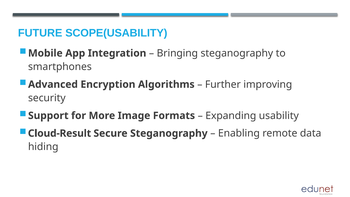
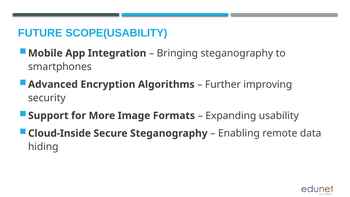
Cloud-Result: Cloud-Result -> Cloud-Inside (60, 133)
